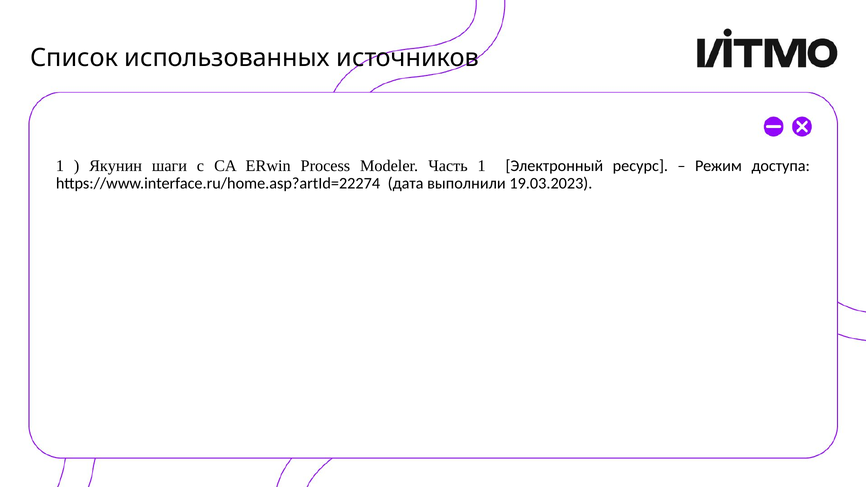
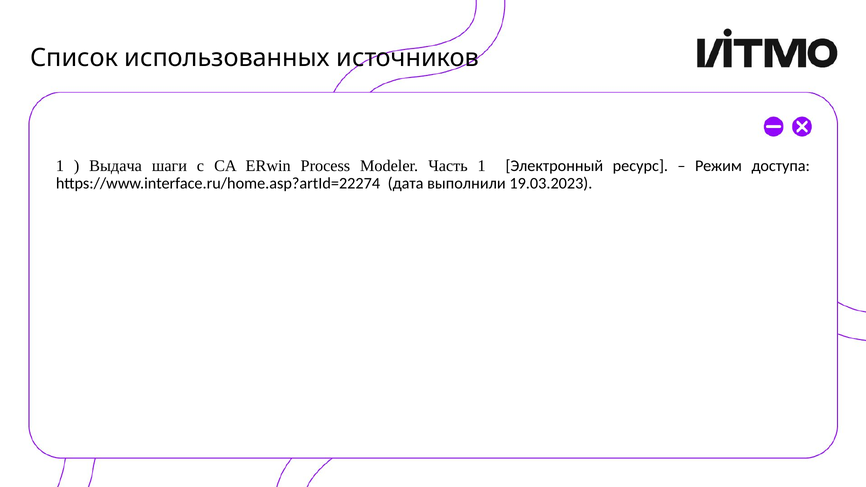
Якунин: Якунин -> Выдача (116, 166)
